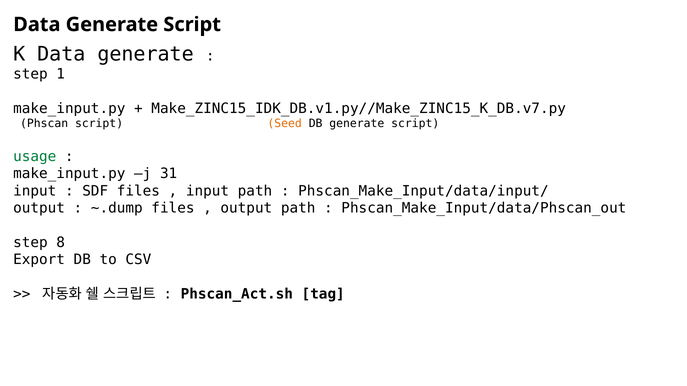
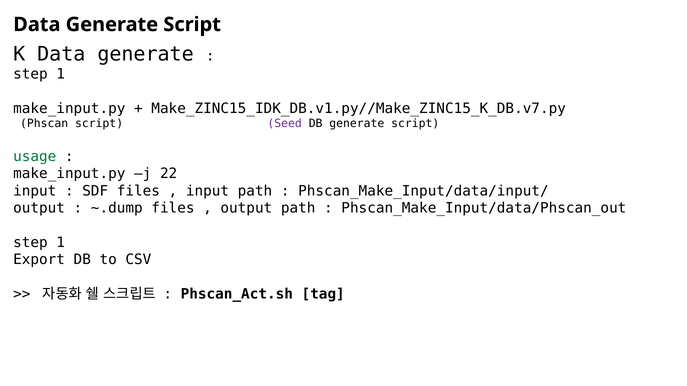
Seed colour: orange -> purple (285, 124)
31: 31 -> 22 (169, 174)
8: 8 -> 1 (61, 243)
